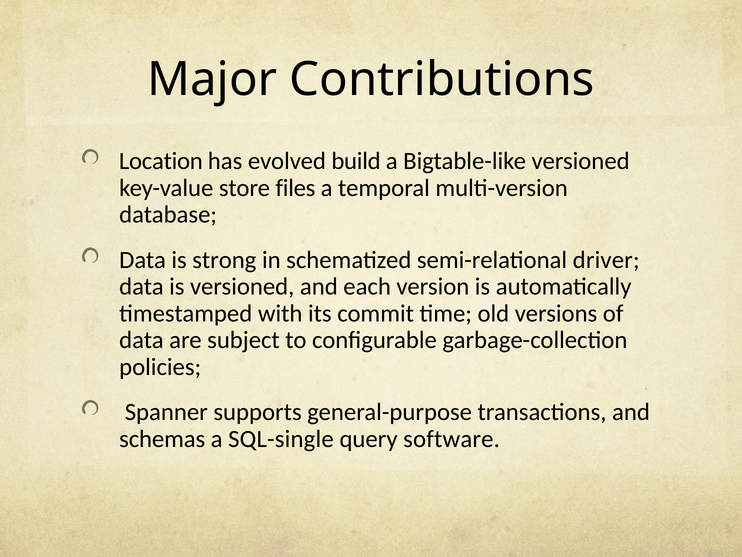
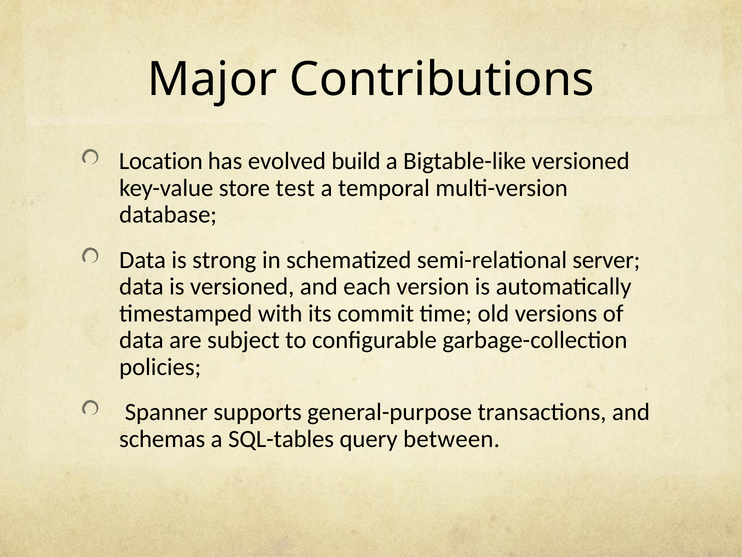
files: files -> test (295, 188)
driver: driver -> server (606, 260)
SQL-single: SQL-single -> SQL-tables (281, 438)
software: software -> between (452, 438)
